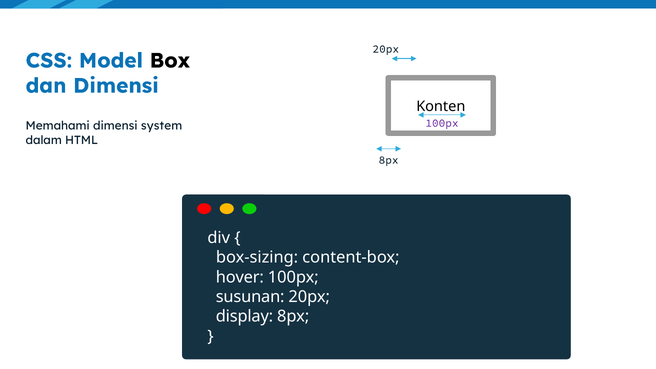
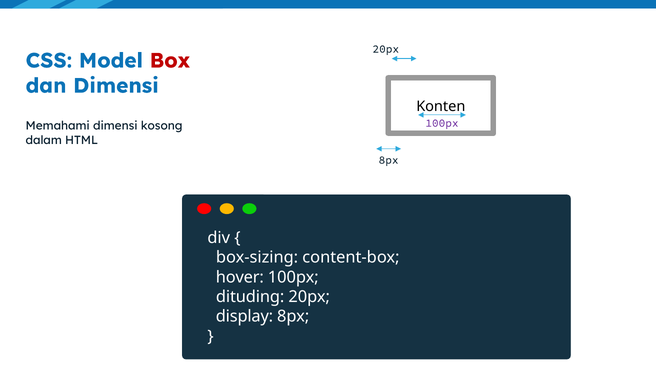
Box colour: black -> red (170, 61)
system: system -> kosong (162, 126)
susunan: susunan -> dituding (250, 297)
